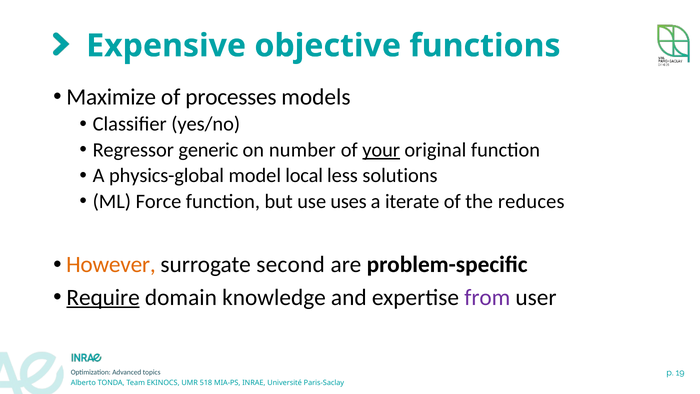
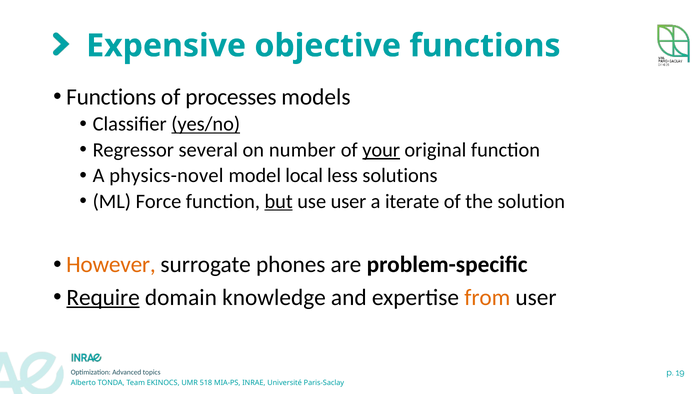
Maximize: Maximize -> Functions (111, 97)
yes/no underline: none -> present (206, 124)
generic: generic -> several (208, 150)
physics-global: physics-global -> physics-novel (166, 176)
but underline: none -> present (279, 201)
use uses: uses -> user (348, 201)
reduces: reduces -> solution (531, 201)
second: second -> phones (291, 265)
from colour: purple -> orange (487, 297)
